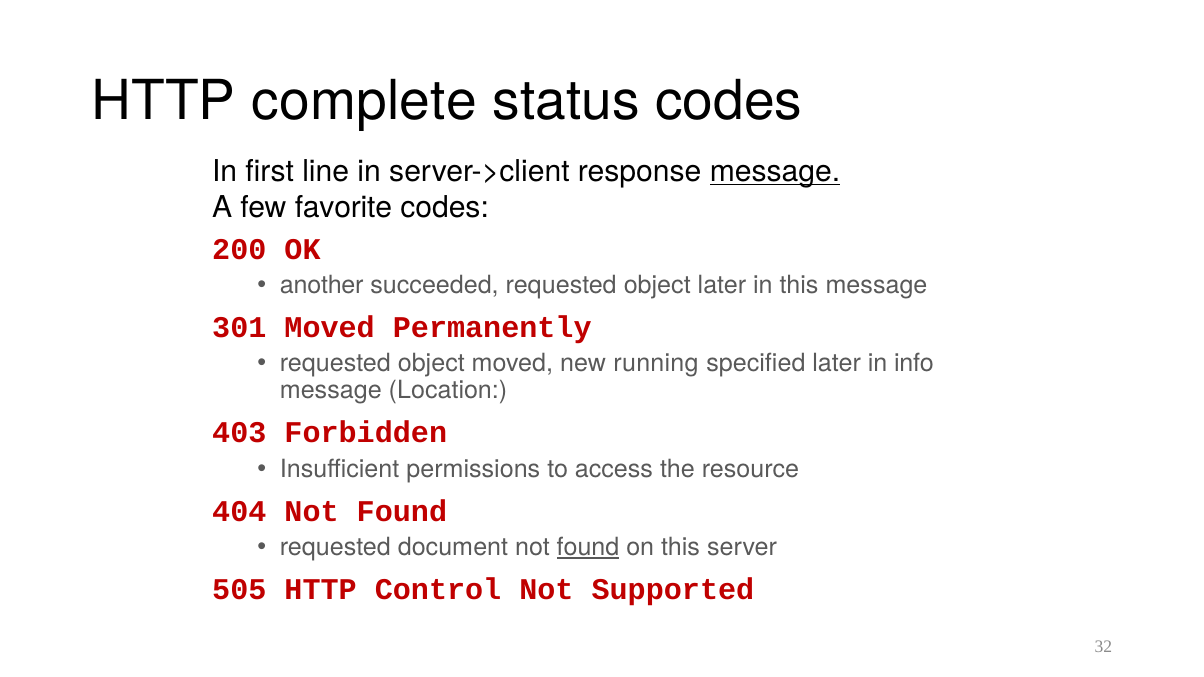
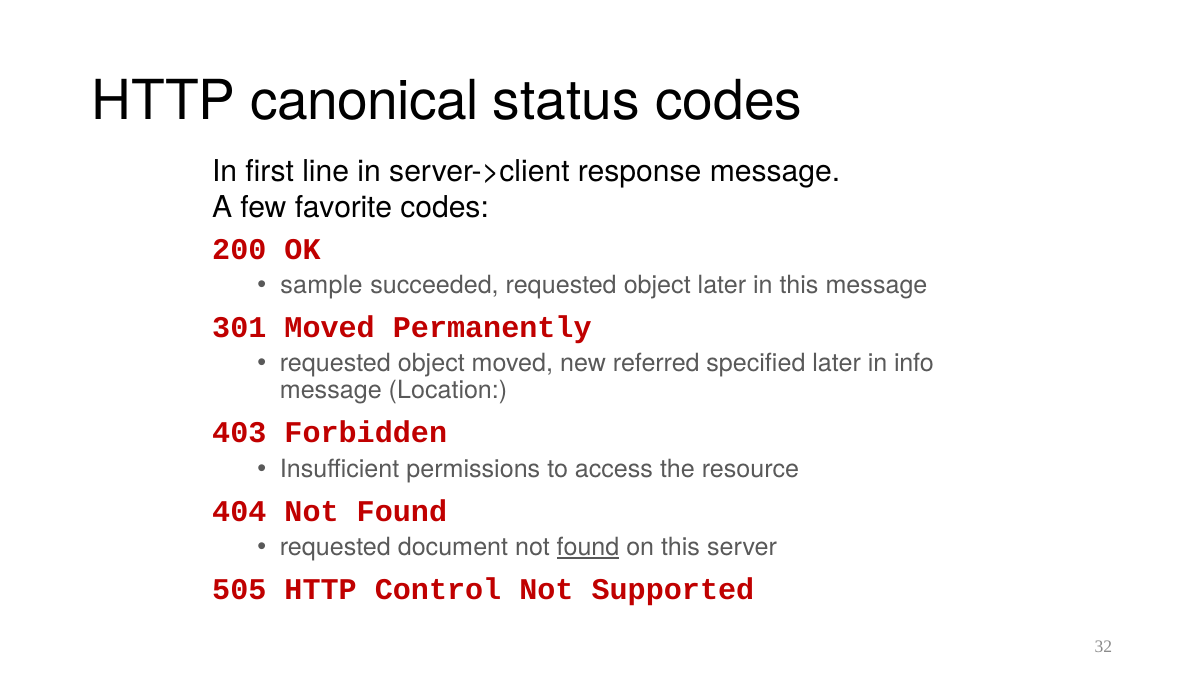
complete: complete -> canonical (365, 101)
message underline: present -> none (775, 172)
another: another -> sample (321, 285)
running: running -> referred (656, 364)
